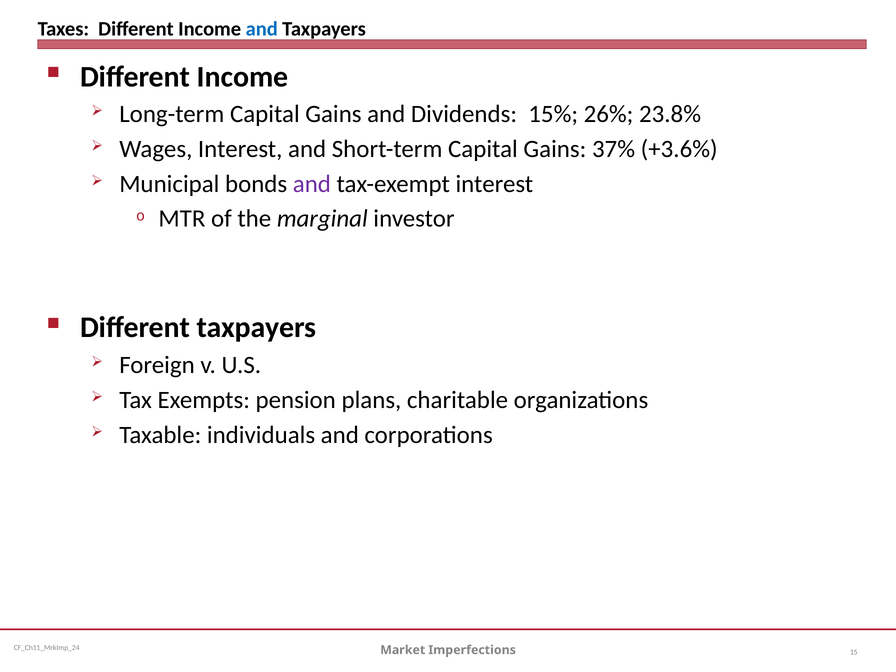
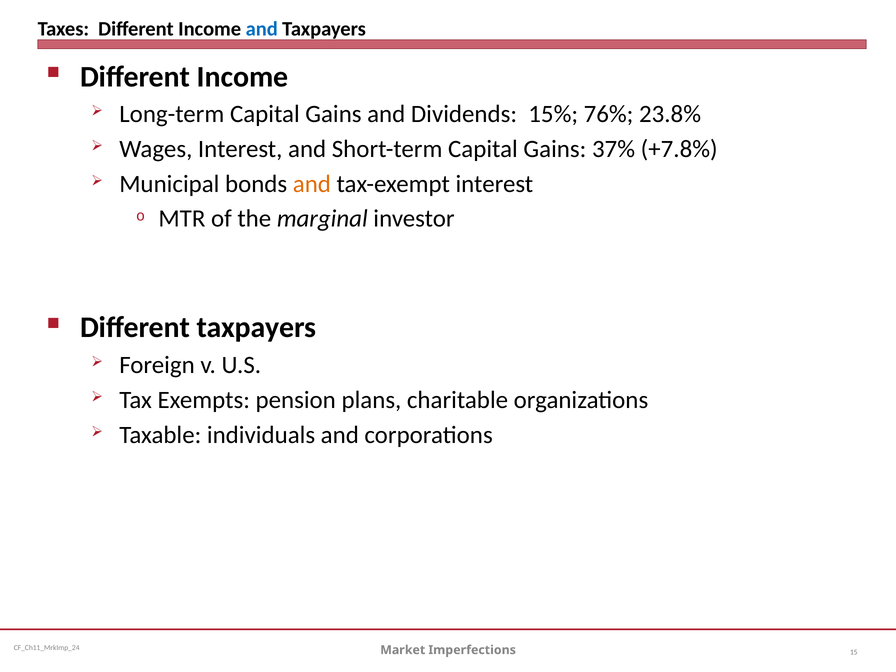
26%: 26% -> 76% (609, 114)
+3.6%: +3.6% -> +7.8% (679, 149)
and colour: purple -> orange (312, 184)
